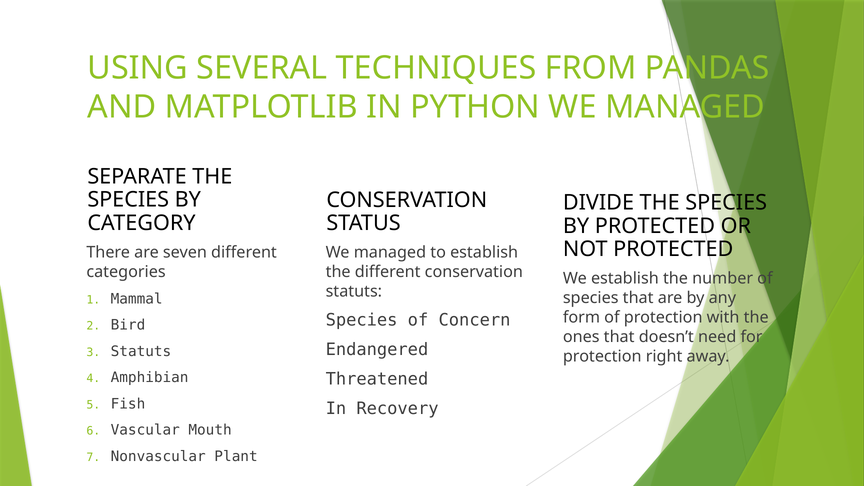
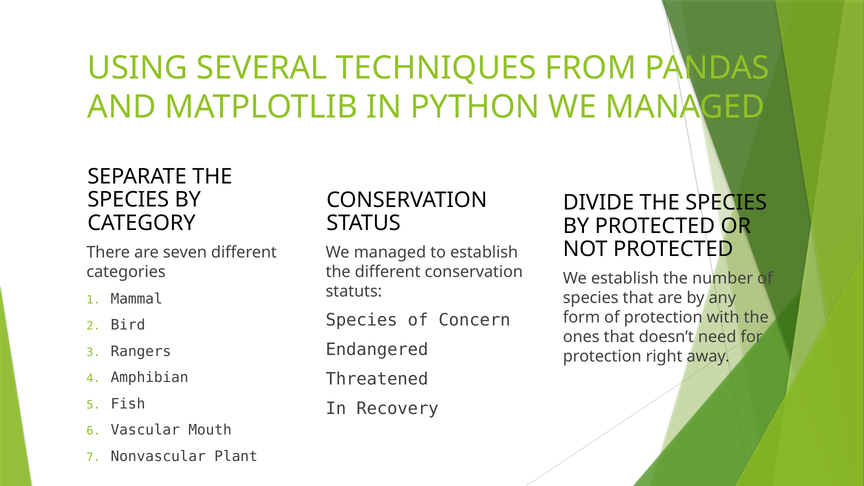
Statuts: Statuts -> Rangers (141, 351)
